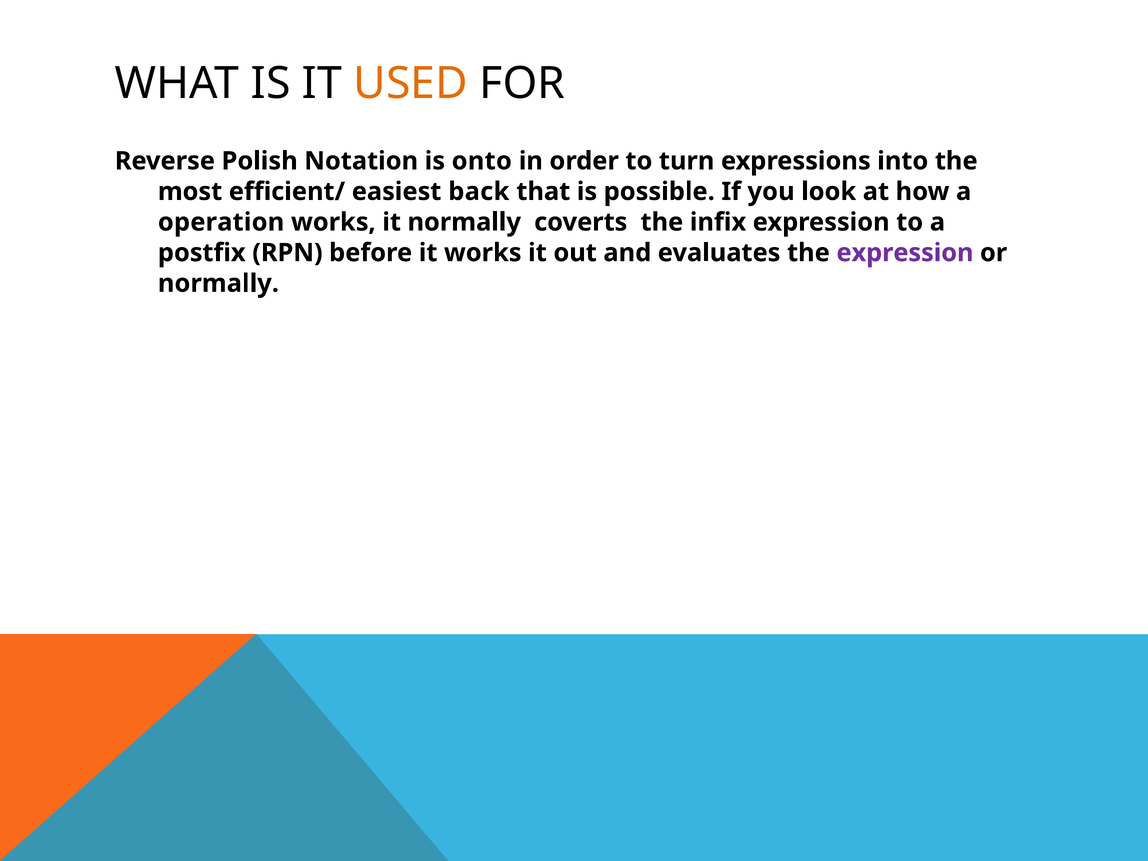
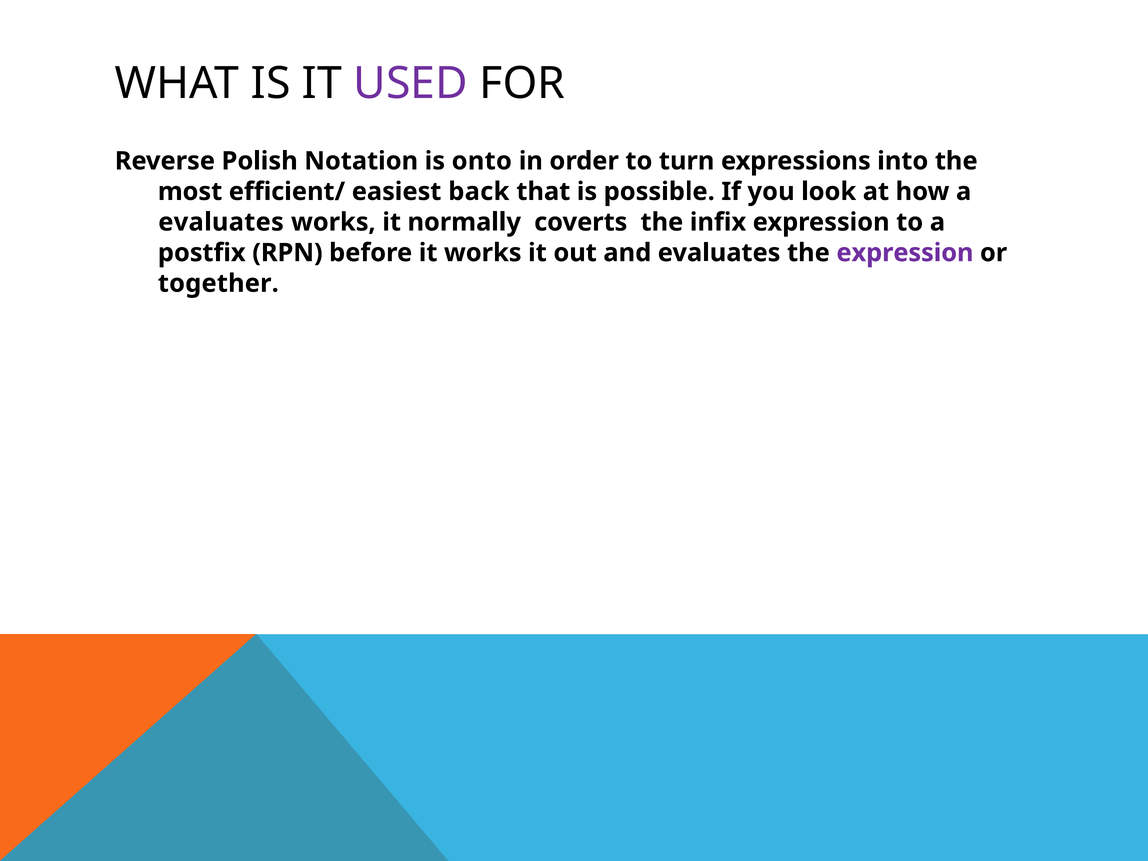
USED colour: orange -> purple (411, 83)
operation: operation -> evaluates (221, 222)
normally: normally -> together (218, 283)
